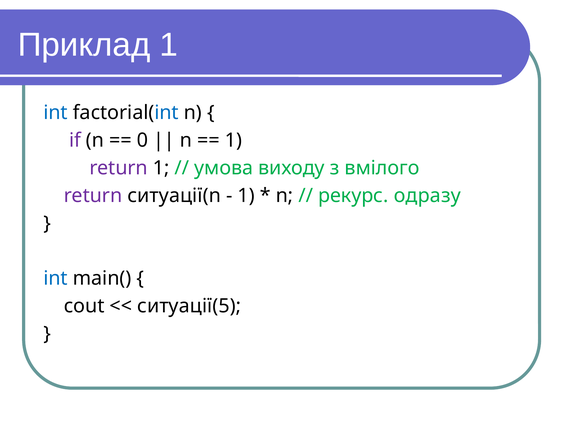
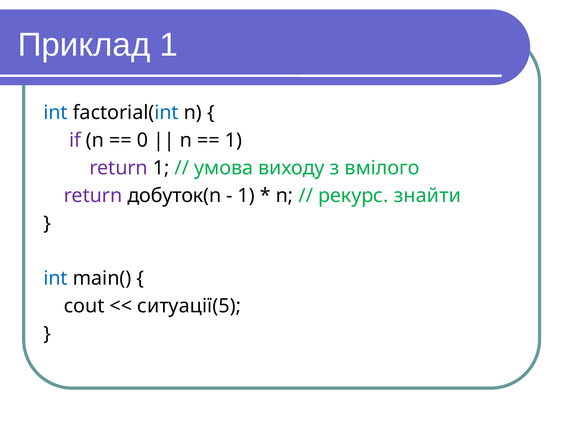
ситуації(n: ситуації(n -> добуток(n (174, 196)
одразу: одразу -> знайти (427, 196)
